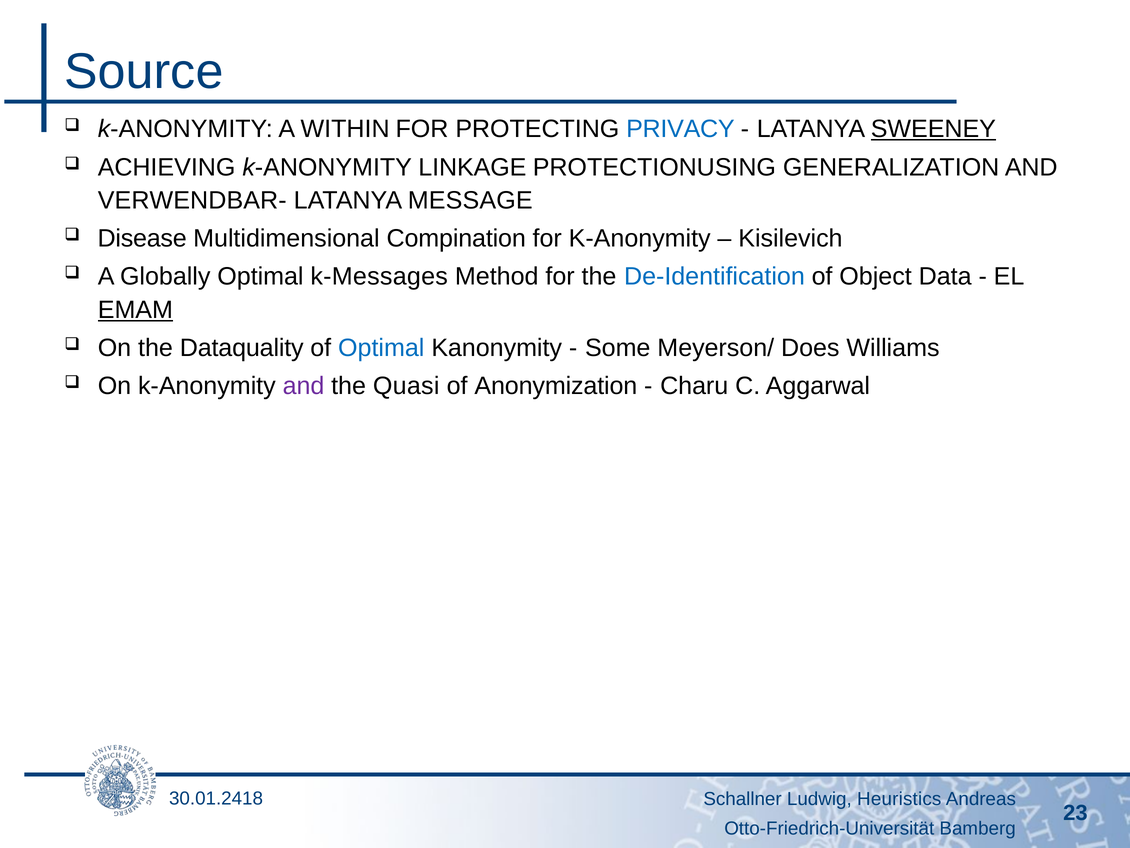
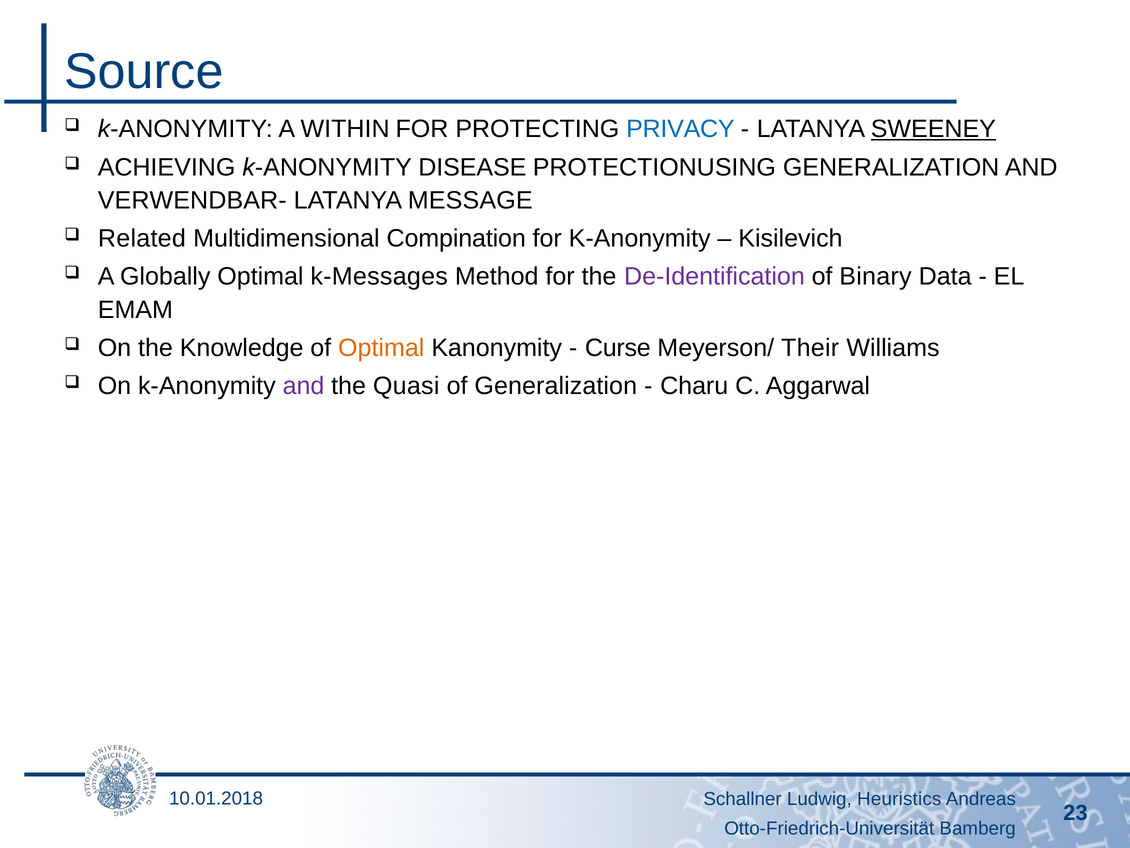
LINKAGE: LINKAGE -> DISEASE (472, 167)
Disease: Disease -> Related (142, 238)
De-Identification colour: blue -> purple (714, 276)
Object: Object -> Binary (875, 276)
EMAM underline: present -> none (135, 310)
Dataquality: Dataquality -> Knowledge (242, 348)
Optimal colour: blue -> orange (381, 348)
Some: Some -> Curse (618, 348)
Does: Does -> Their (810, 348)
of Anonymization: Anonymization -> Generalization (556, 386)
30.01.2418: 30.01.2418 -> 10.01.2018 (216, 798)
